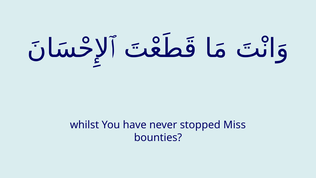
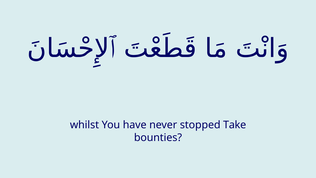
Miss: Miss -> Take (235, 125)
